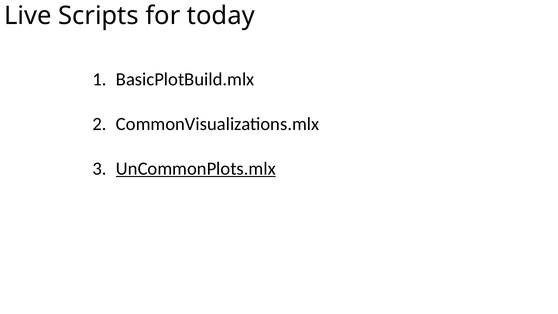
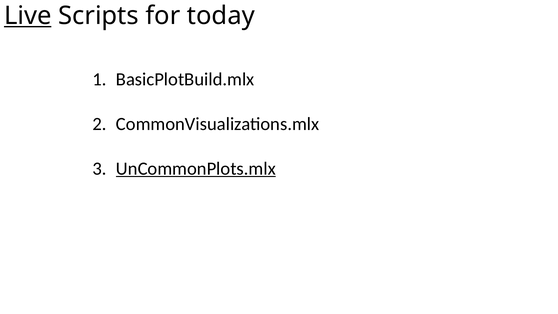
Live underline: none -> present (28, 16)
